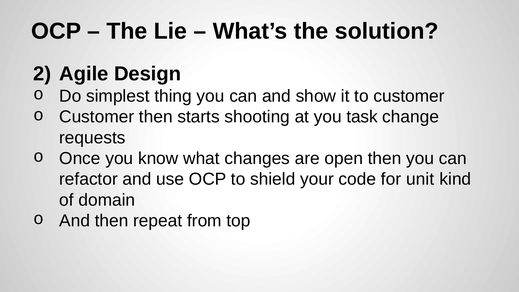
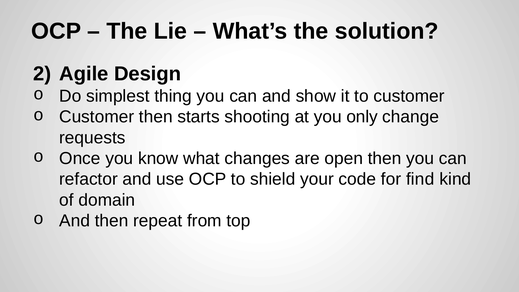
task: task -> only (362, 117)
unit: unit -> find (420, 179)
